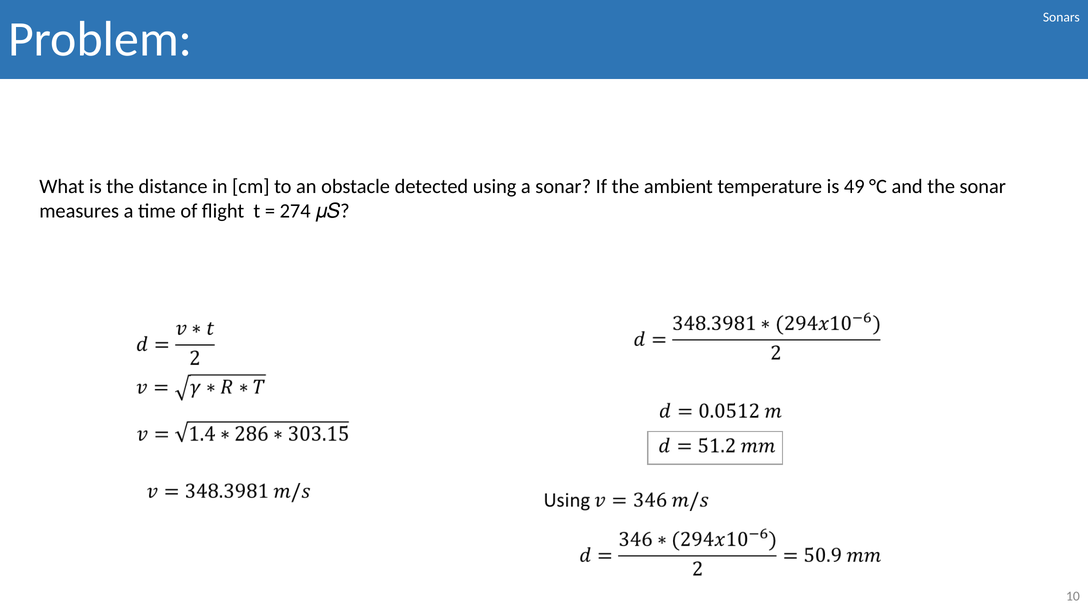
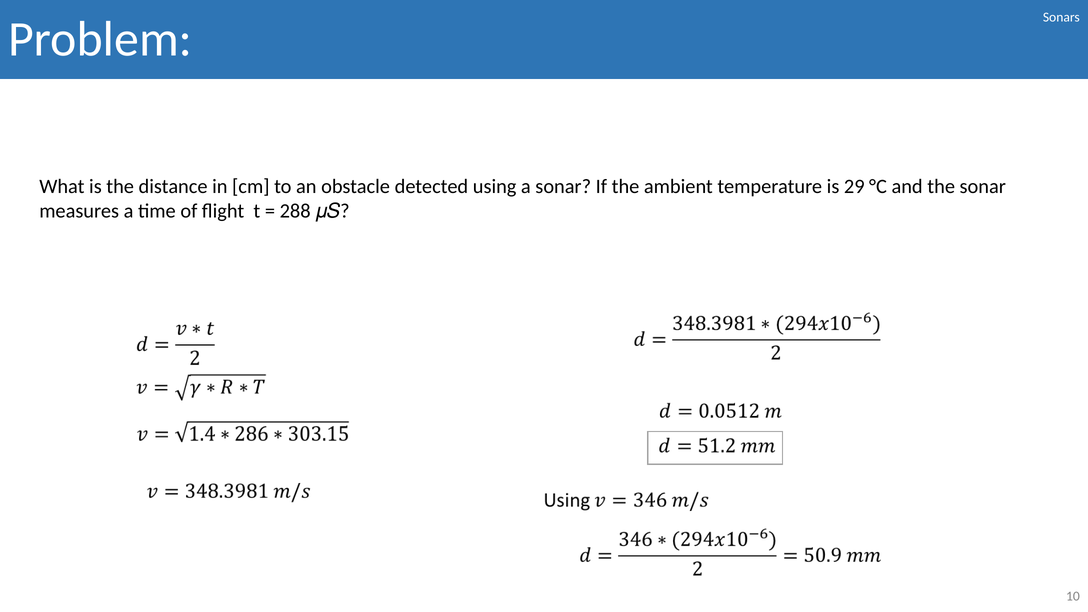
49: 49 -> 29 (854, 187)
274: 274 -> 288 (295, 211)
